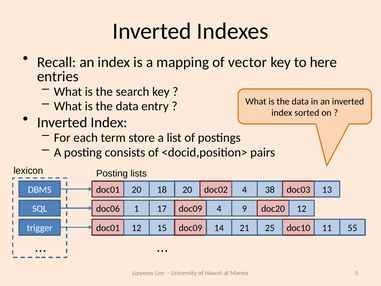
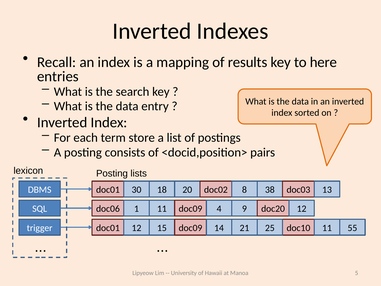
vector: vector -> results (248, 62)
doc01 20: 20 -> 30 (137, 190)
doc02 4: 4 -> 8 (244, 190)
1 17: 17 -> 11 (162, 209)
